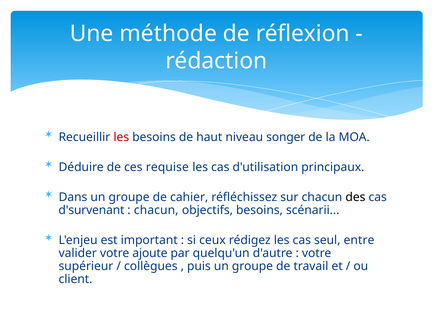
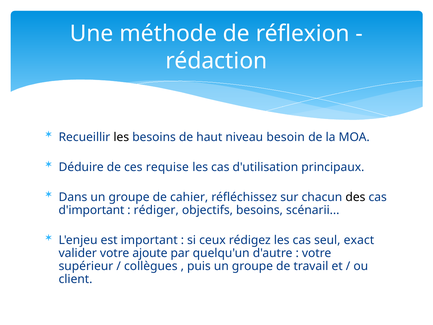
les colour: red -> black (121, 137)
songer: songer -> besoin (286, 137)
d'survenant: d'survenant -> d'important (91, 210)
chacun: chacun -> rédiger (156, 210)
entre: entre -> exact (359, 240)
